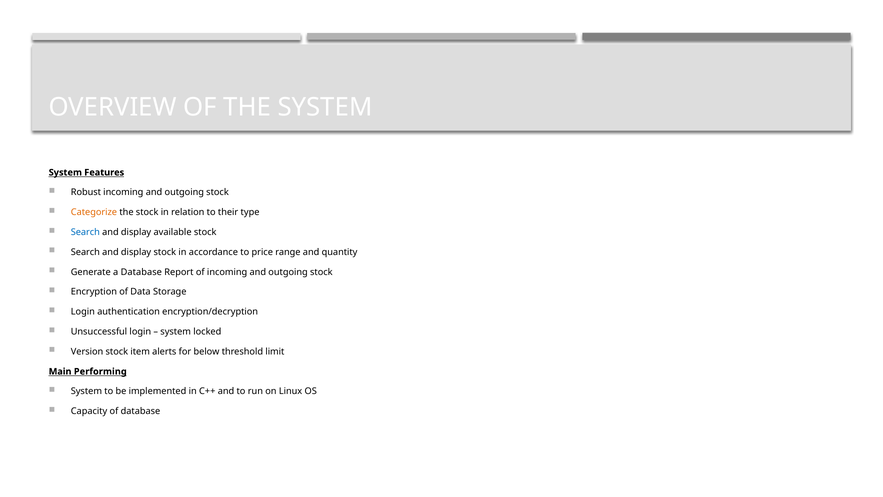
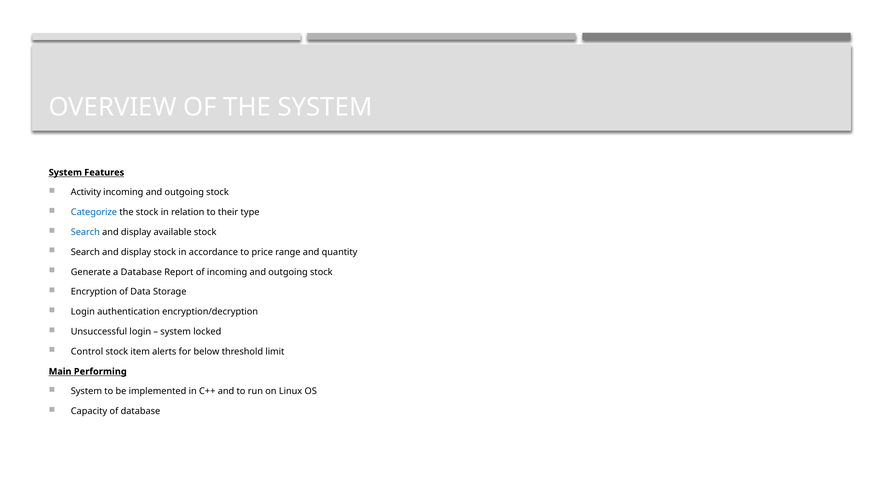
Robust: Robust -> Activity (86, 192)
Categorize colour: orange -> blue (94, 212)
Version: Version -> Control (87, 351)
